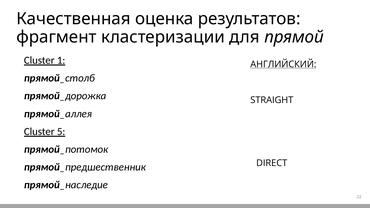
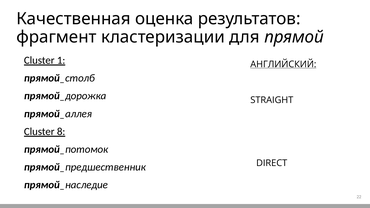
5: 5 -> 8 (61, 132)
